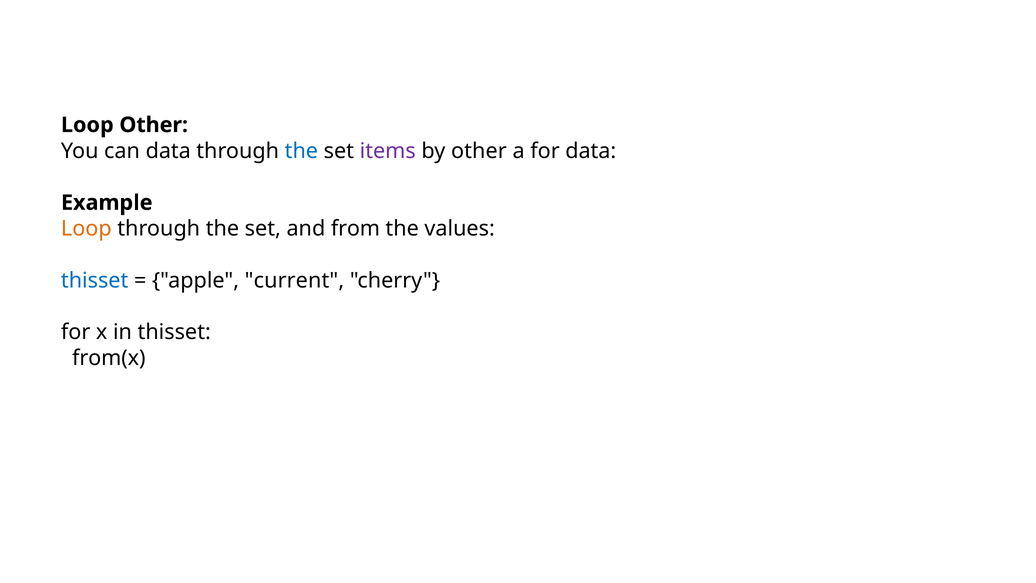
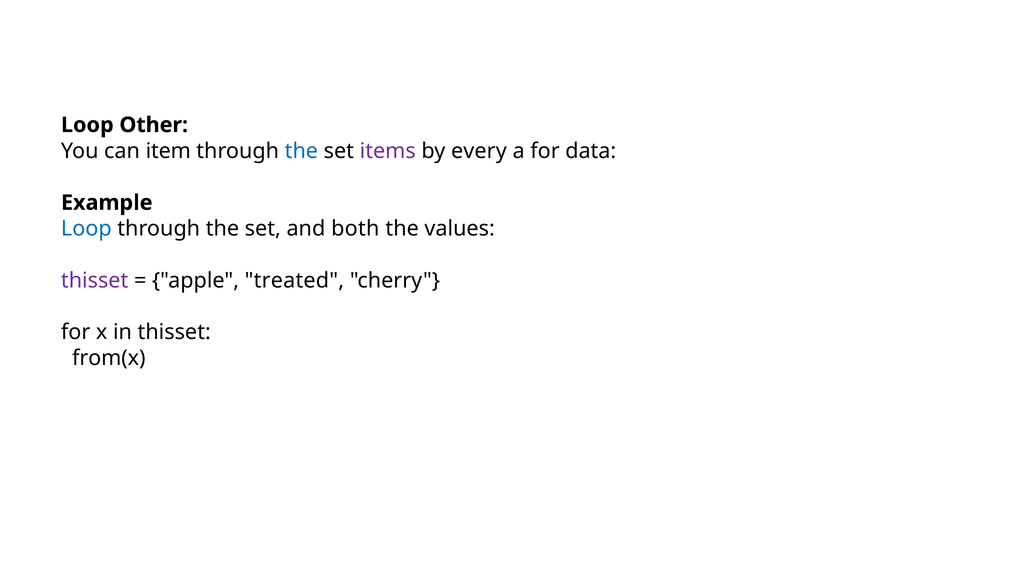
can data: data -> item (168, 151)
by other: other -> every (479, 151)
Loop colour: orange -> blue (86, 229)
from: from -> both (355, 229)
thisset colour: blue -> purple (95, 280)
current: current -> treated (294, 280)
